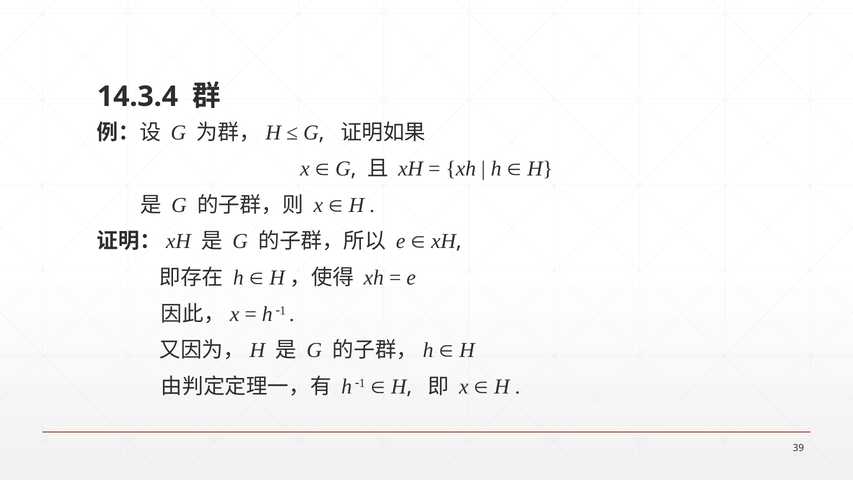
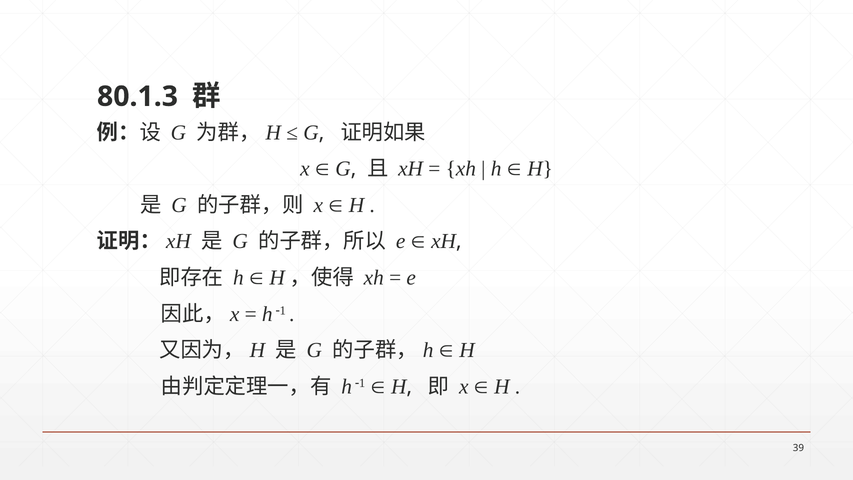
14.3.4: 14.3.4 -> 80.1.3 (138, 96)
